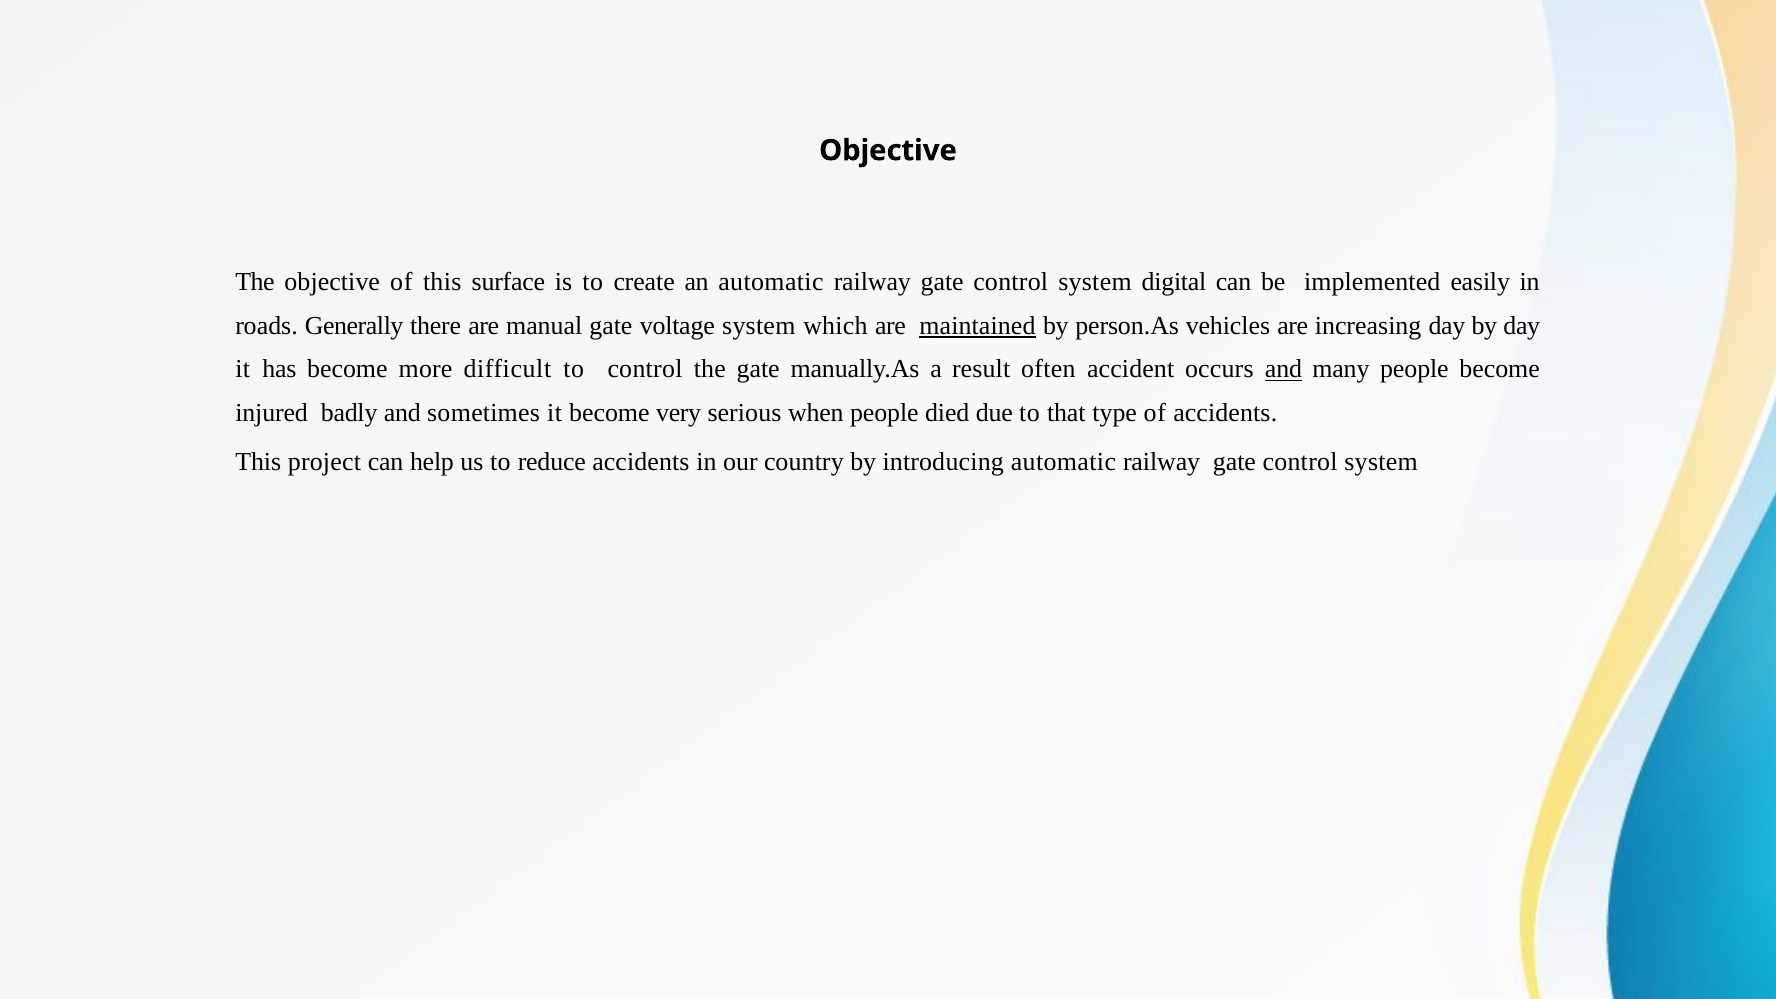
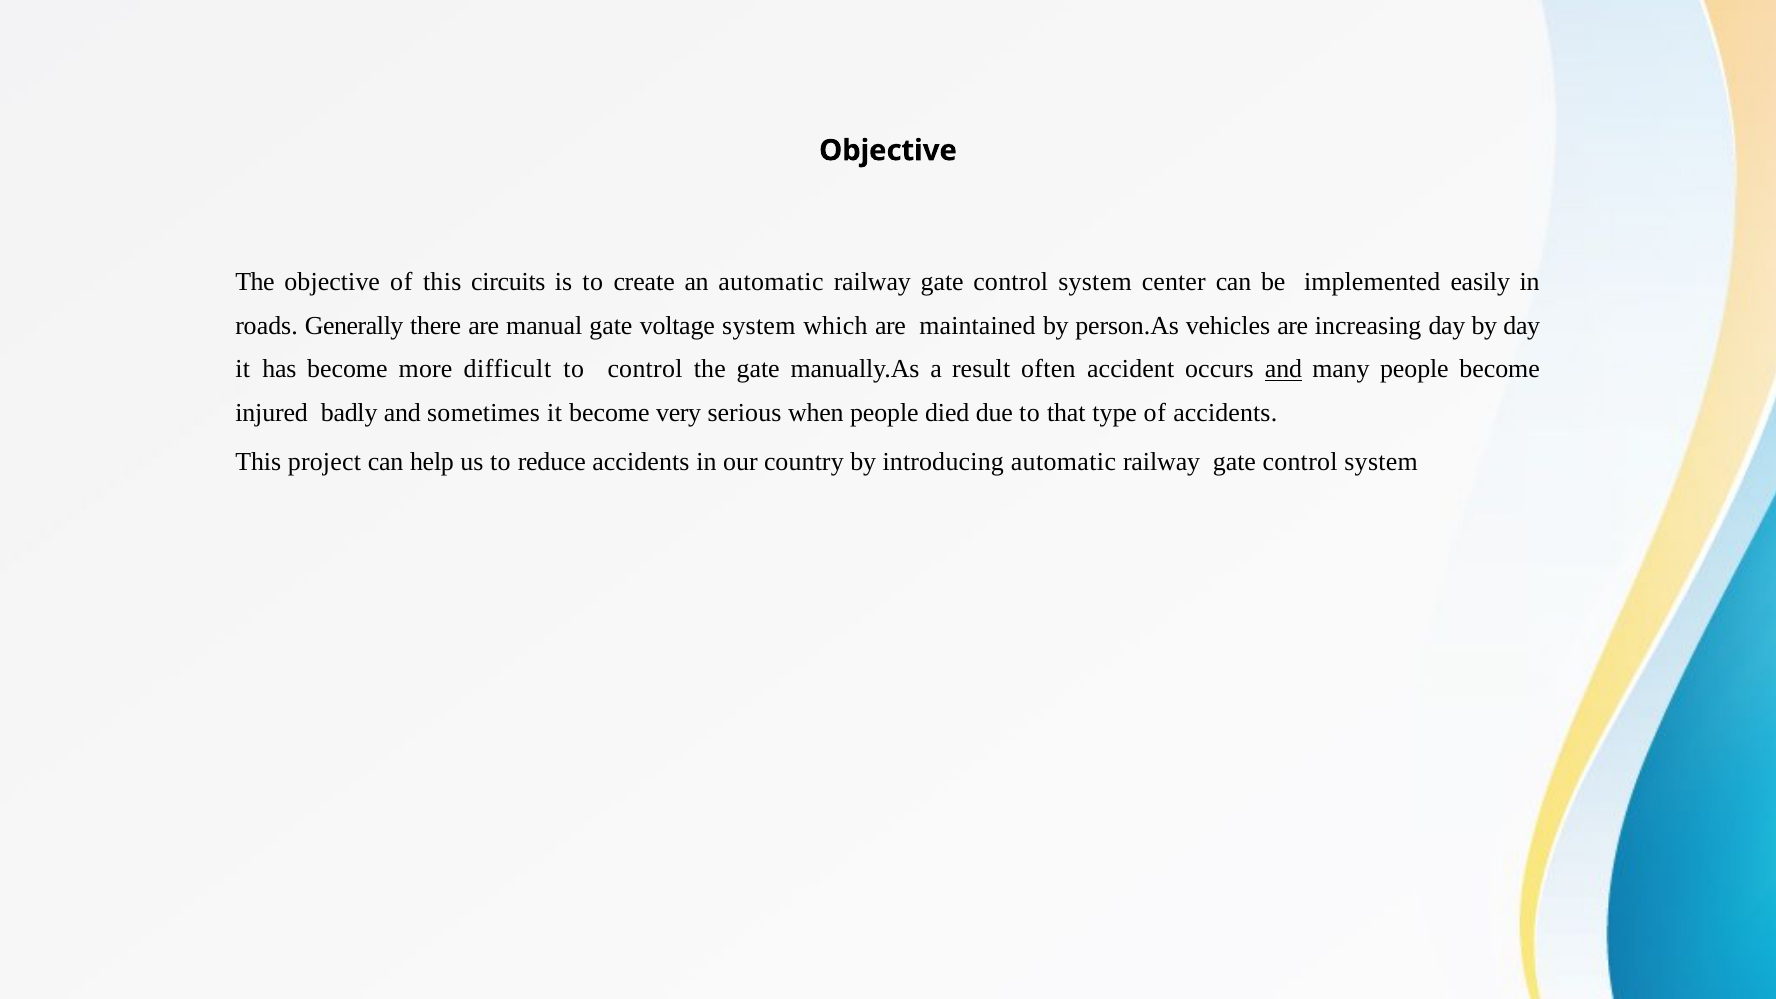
surface: surface -> circuits (508, 282)
digital: digital -> center (1174, 282)
maintained underline: present -> none (977, 326)
